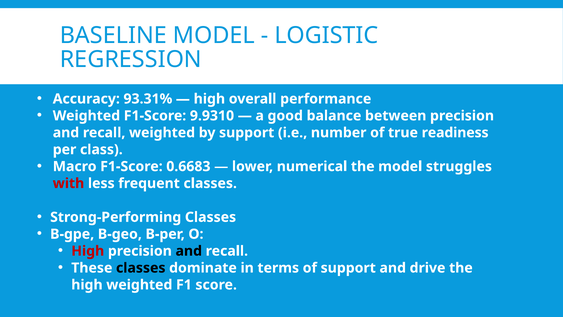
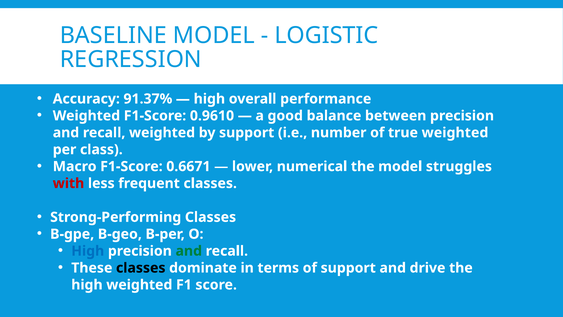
93.31%: 93.31% -> 91.37% (148, 99)
9.9310: 9.9310 -> 0.9610 (212, 116)
true readiness: readiness -> weighted (455, 133)
0.6683: 0.6683 -> 0.6671 (188, 166)
High colour: red -> blue (88, 251)
and colour: black -> green (189, 251)
